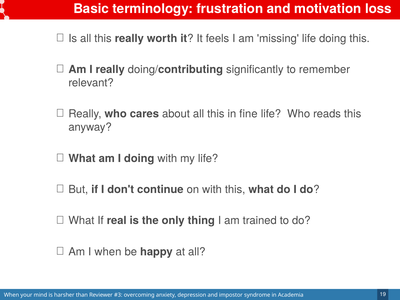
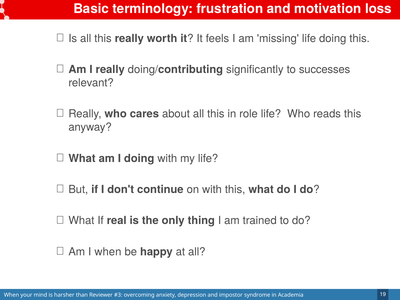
remember: remember -> successes (325, 69)
fine: fine -> role (248, 114)
